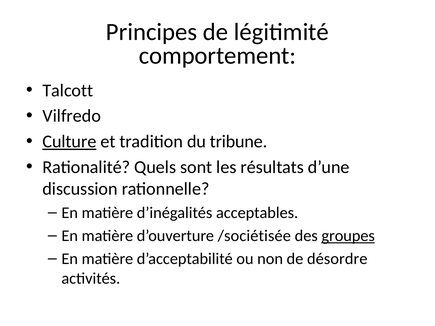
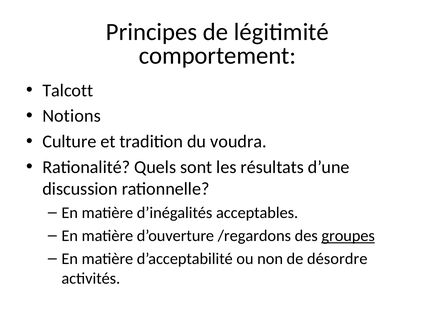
Vilfredo: Vilfredo -> Notions (72, 116)
Culture underline: present -> none (69, 142)
tribune: tribune -> voudra (239, 142)
/sociétisée: /sociétisée -> /regardons (254, 236)
